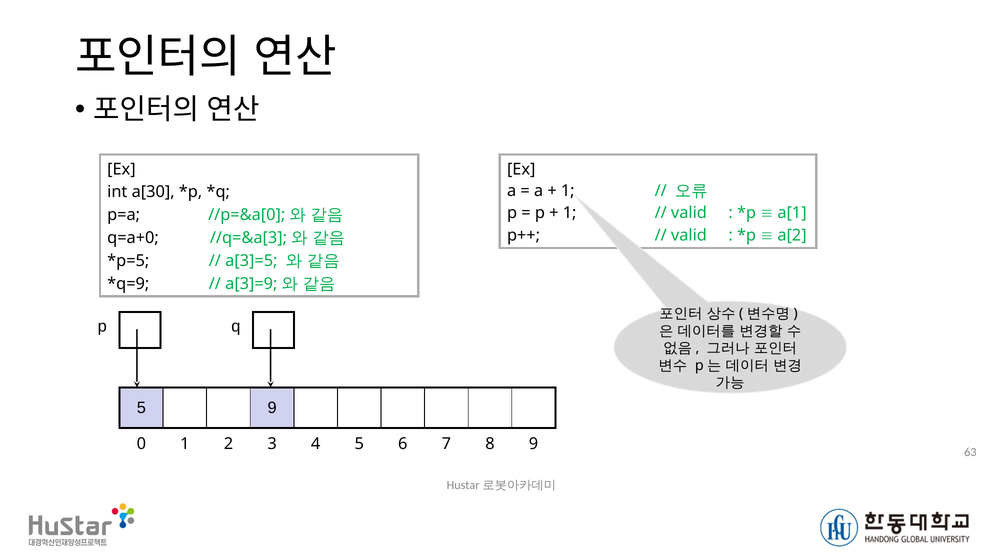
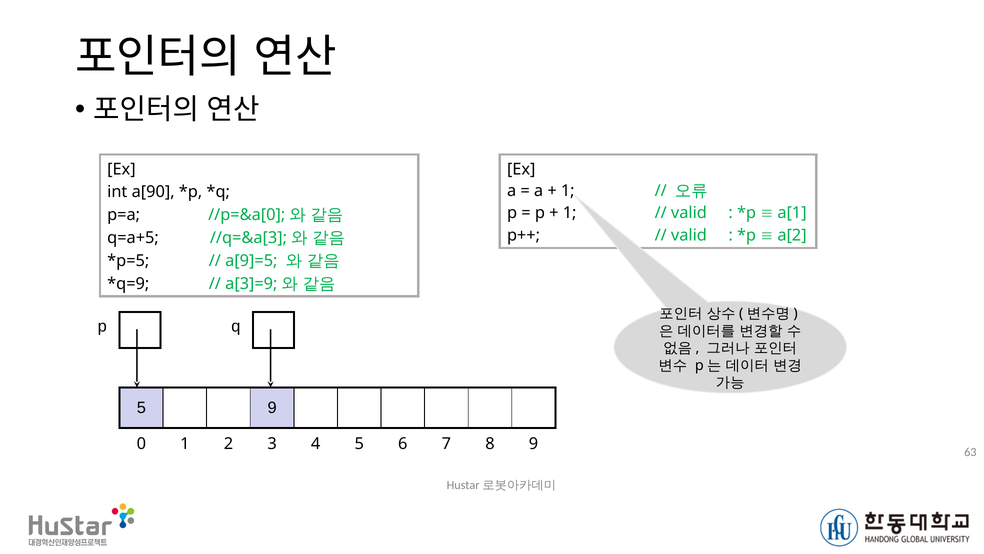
a[30: a[30 -> a[90 (153, 192)
q=a+0: q=a+0 -> q=a+5 (133, 238)
a[3]=5: a[3]=5 -> a[9]=5 (251, 261)
